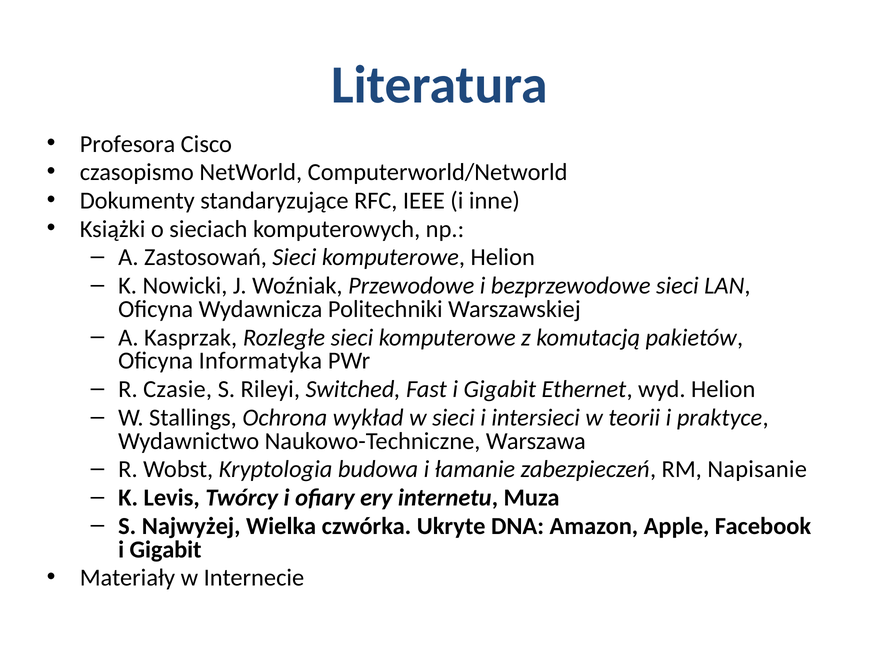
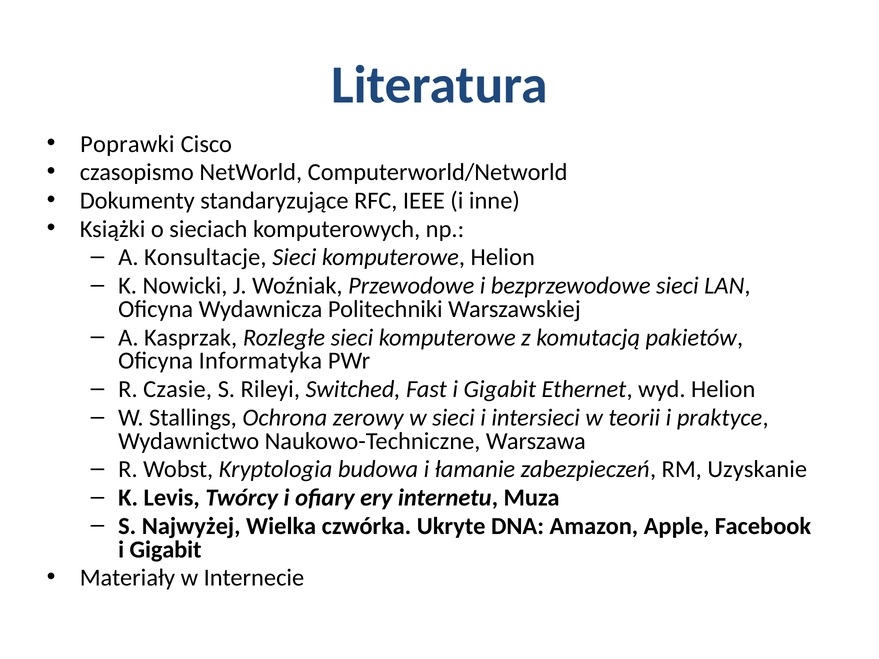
Profesora: Profesora -> Poprawki (127, 144)
Zastosowań: Zastosowań -> Konsultacje (205, 257)
wykład: wykład -> zerowy (368, 418)
Napisanie: Napisanie -> Uzyskanie (757, 470)
